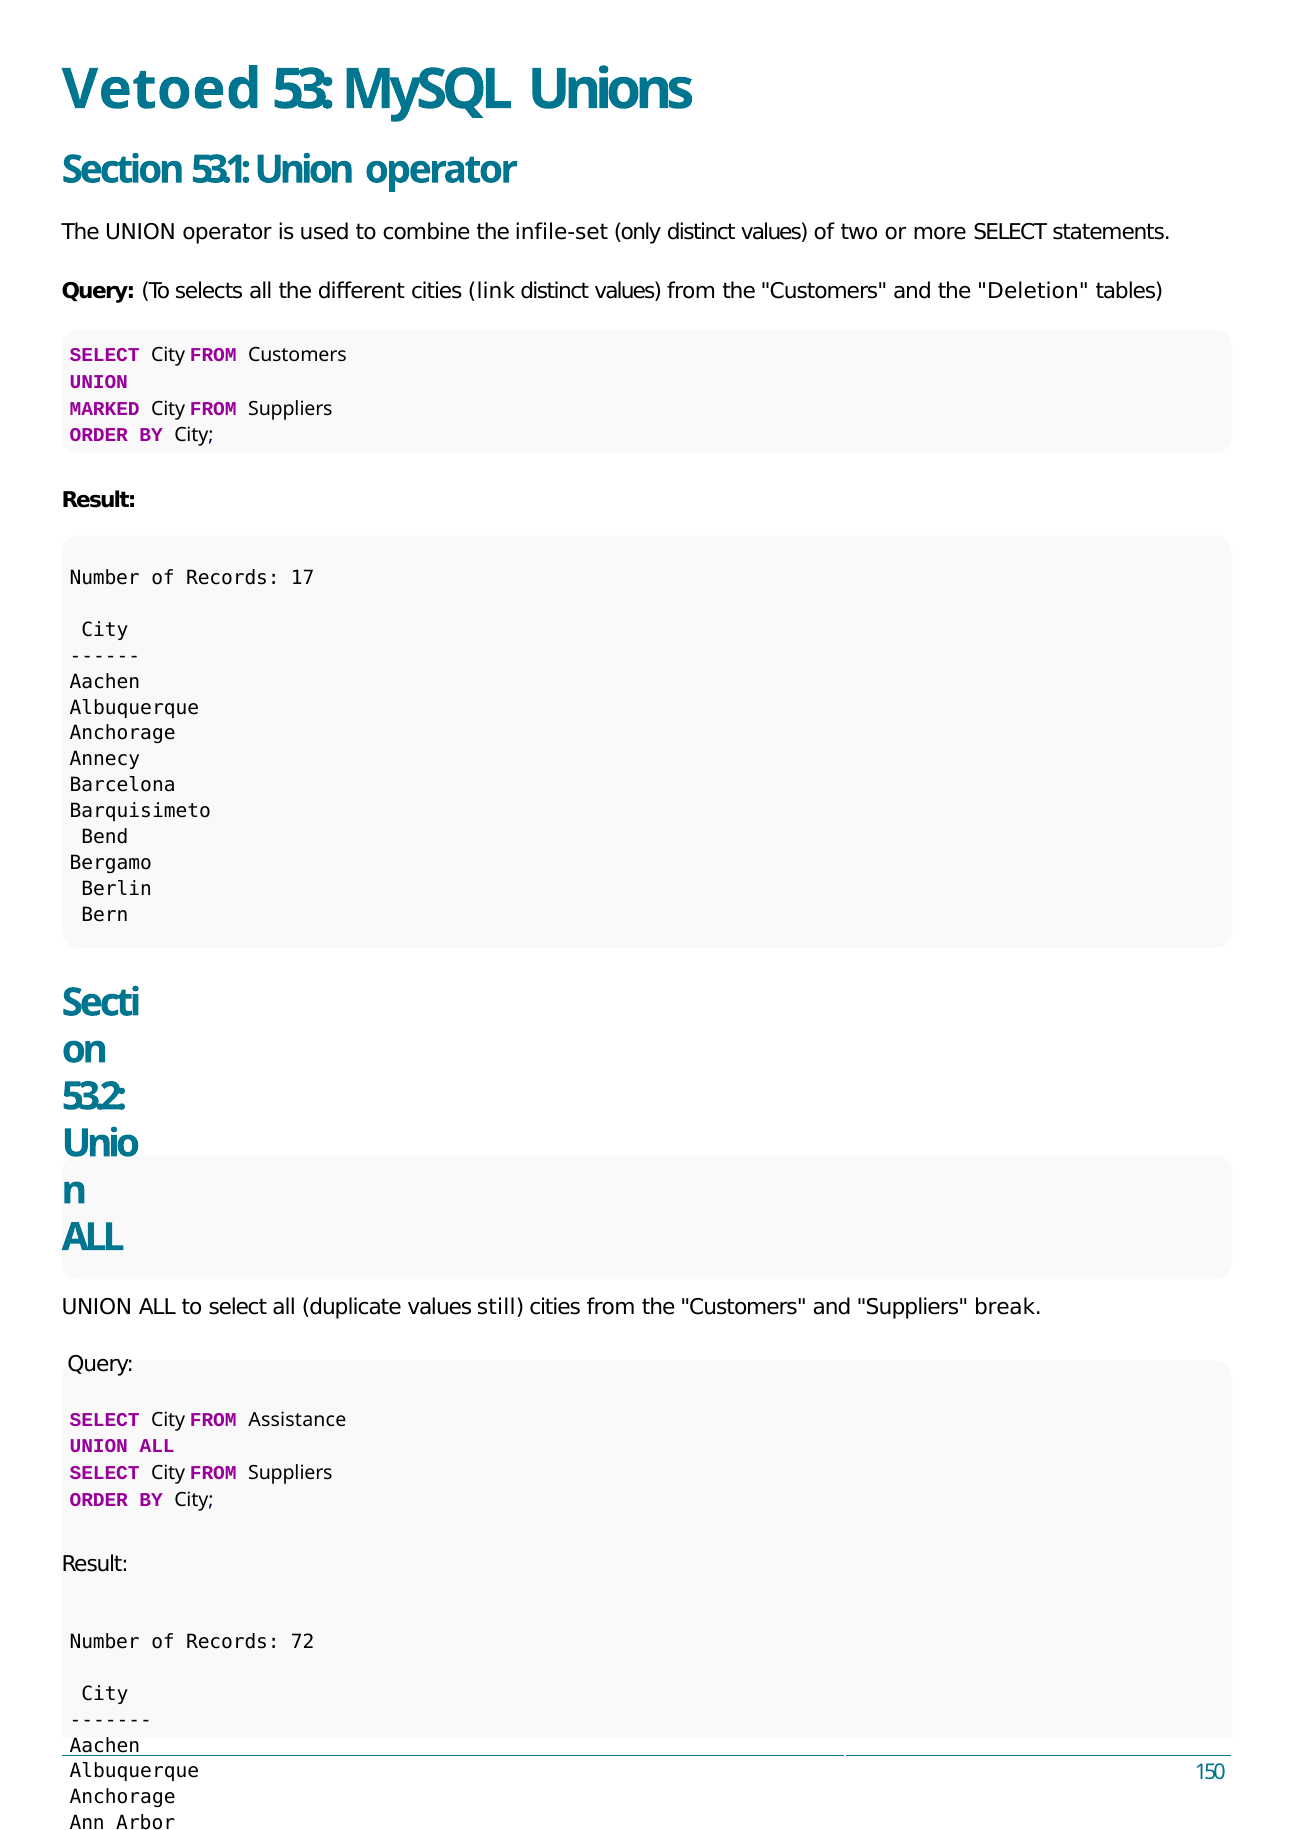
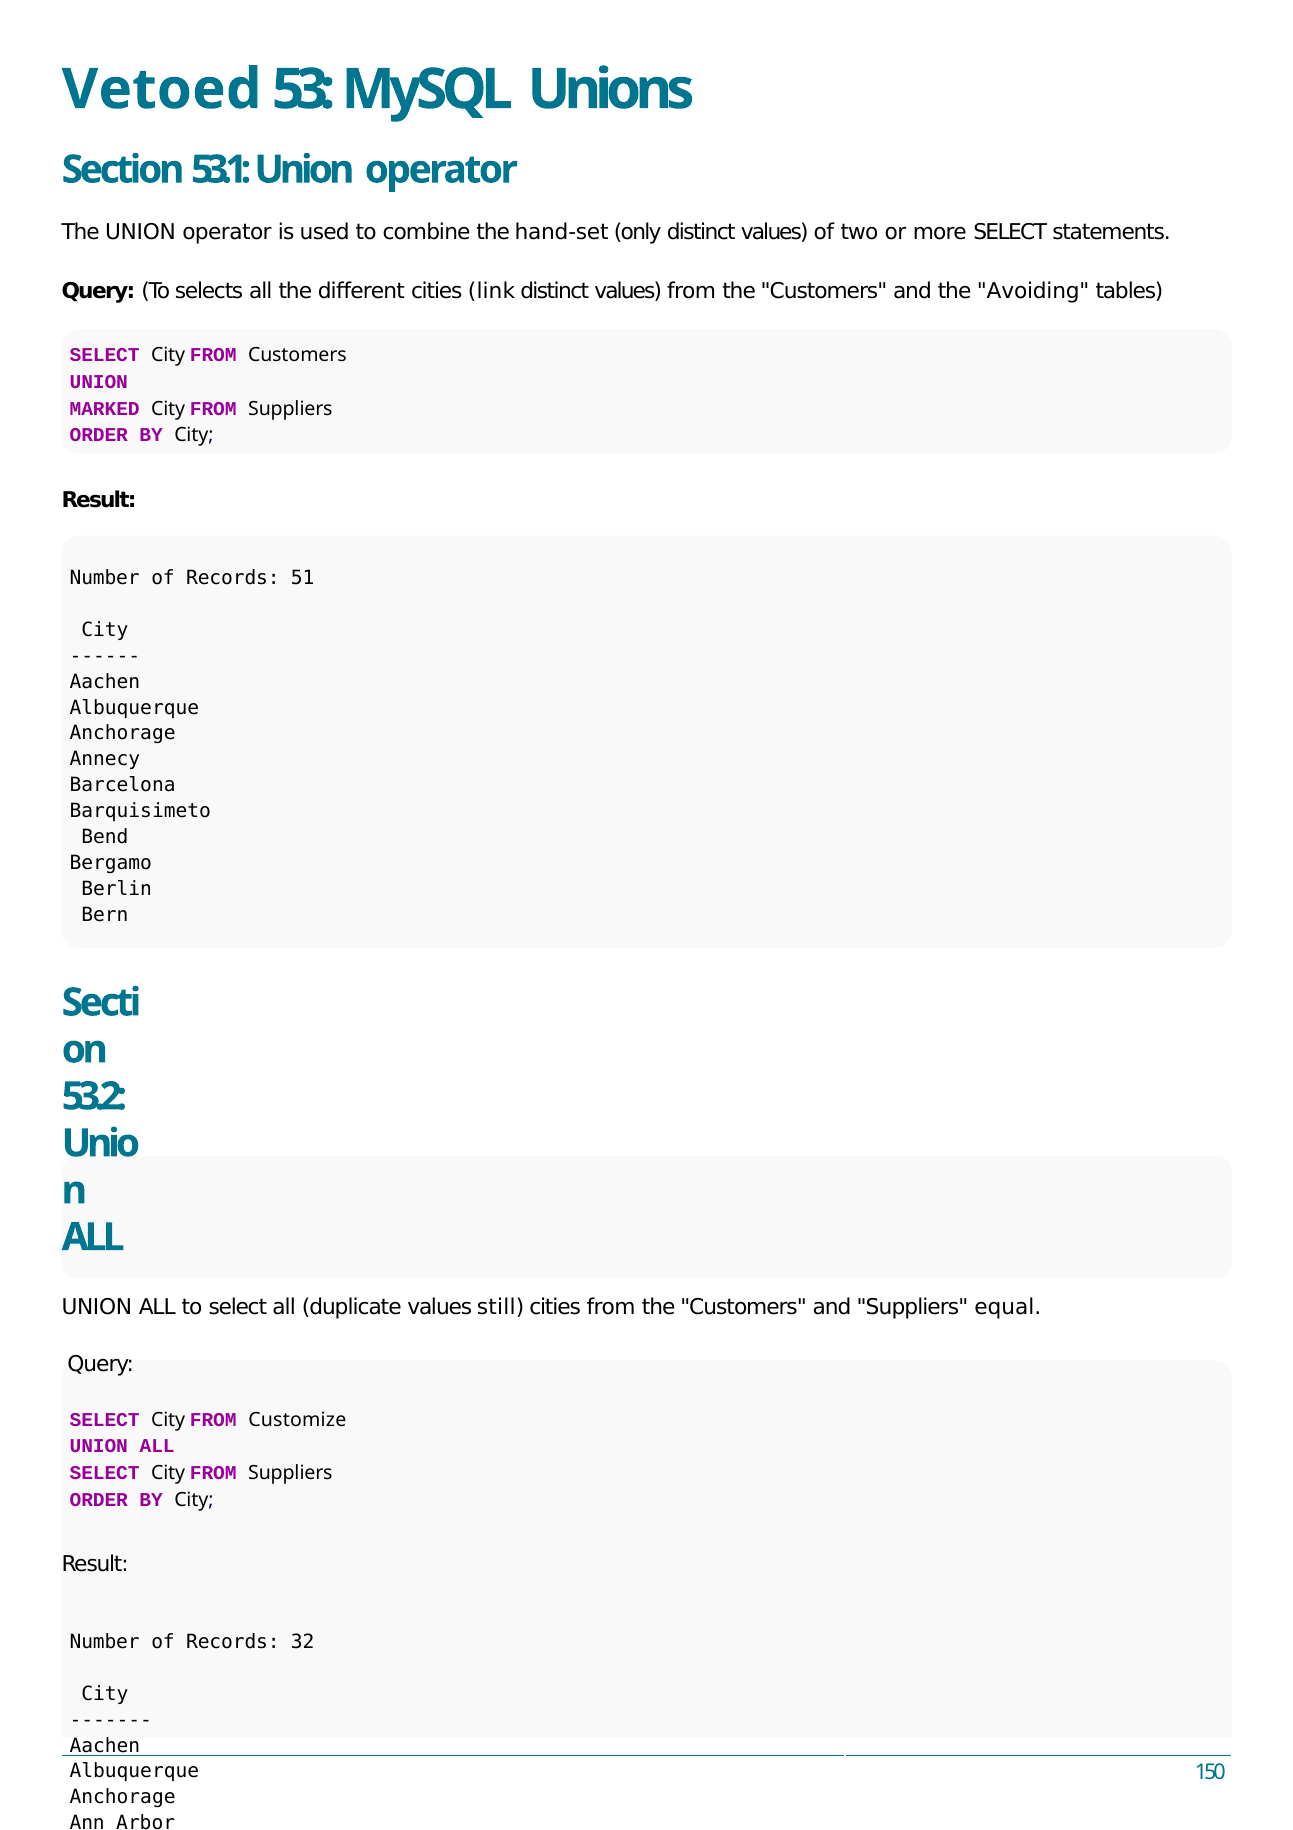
infile-set: infile-set -> hand-set (562, 232)
Deletion: Deletion -> Avoiding (1033, 291)
17: 17 -> 51 (303, 578)
break: break -> equal (1008, 1307)
Assistance: Assistance -> Customize (297, 1420)
72: 72 -> 32 (303, 1641)
